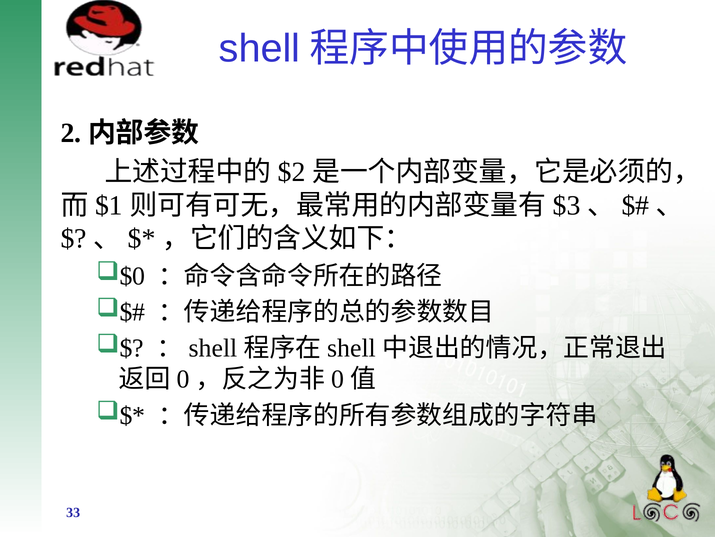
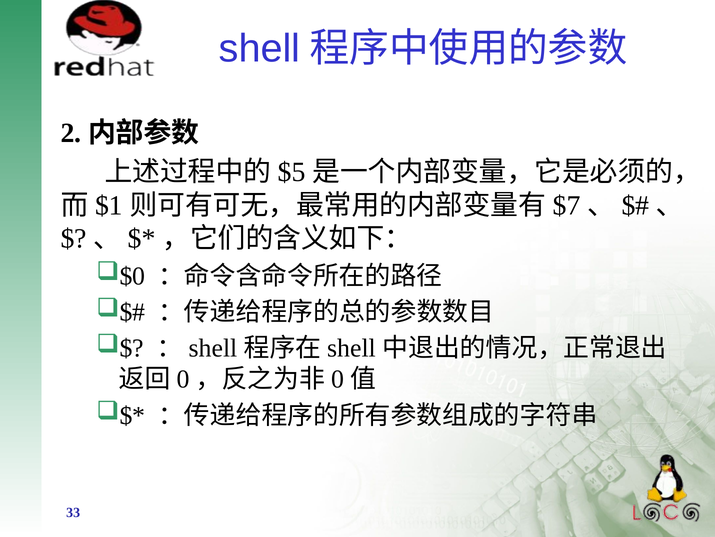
$2: $2 -> $5 (292, 172)
$3: $3 -> $7 (567, 205)
